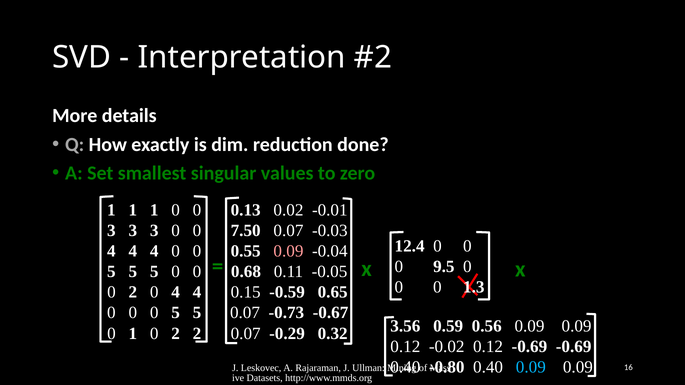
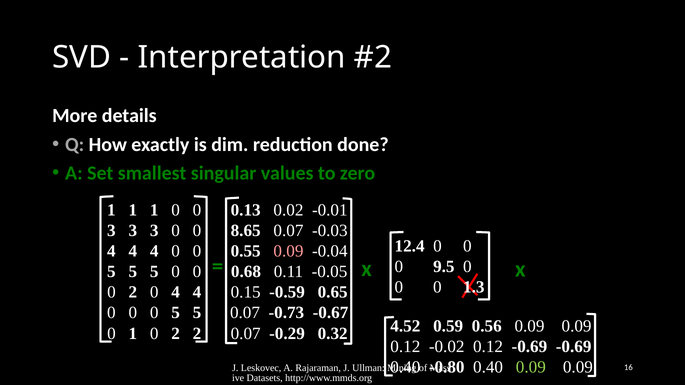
7.50: 7.50 -> 8.65 (246, 231)
3.56: 3.56 -> 4.52 (405, 327)
0.09 colour: light blue -> light green (531, 368)
